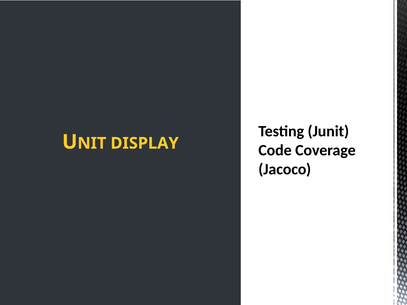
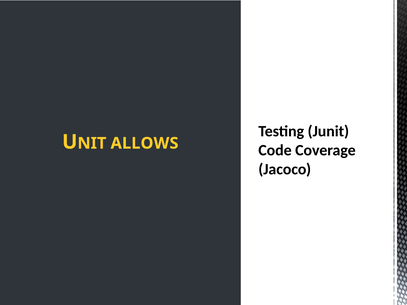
DISPLAY: DISPLAY -> ALLOWS (145, 143)
